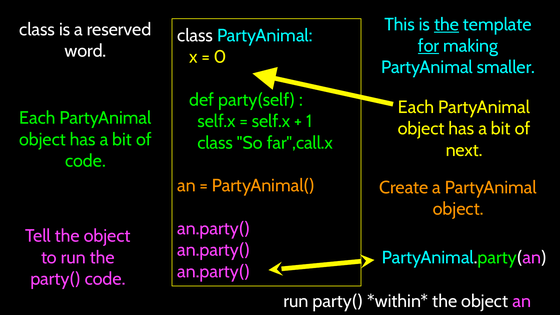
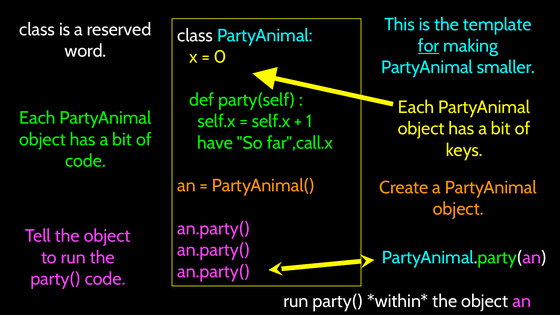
the underline: present -> none (447, 24)
class: class -> have (215, 143)
next: next -> keys (464, 150)
